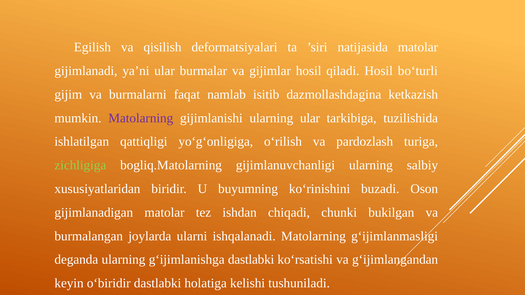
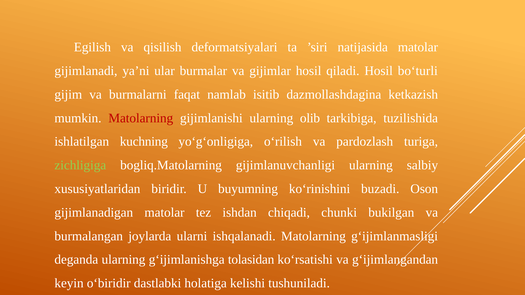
Matolarning colour: purple -> red (141, 118)
ularning ular: ular -> olib (310, 118)
qattiqligi: qattiqligi -> kuchning (144, 142)
g‘ijimlanishga dastlabki: dastlabki -> tolasidan (251, 260)
